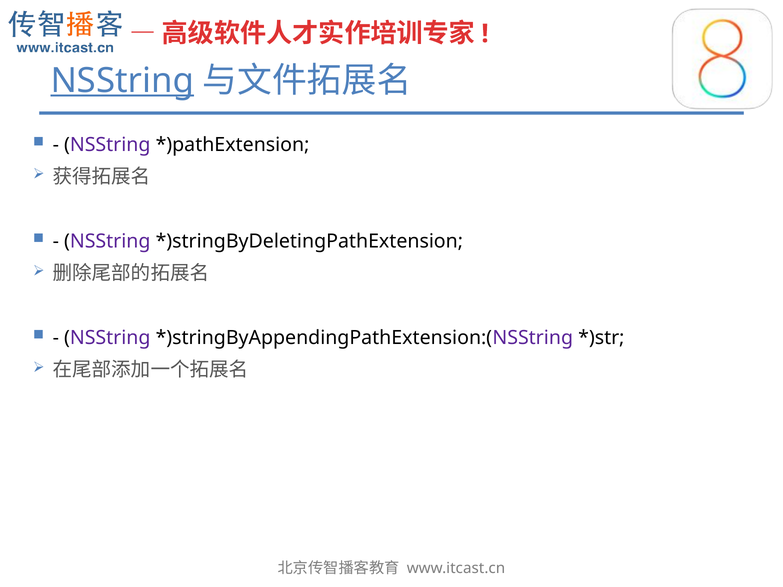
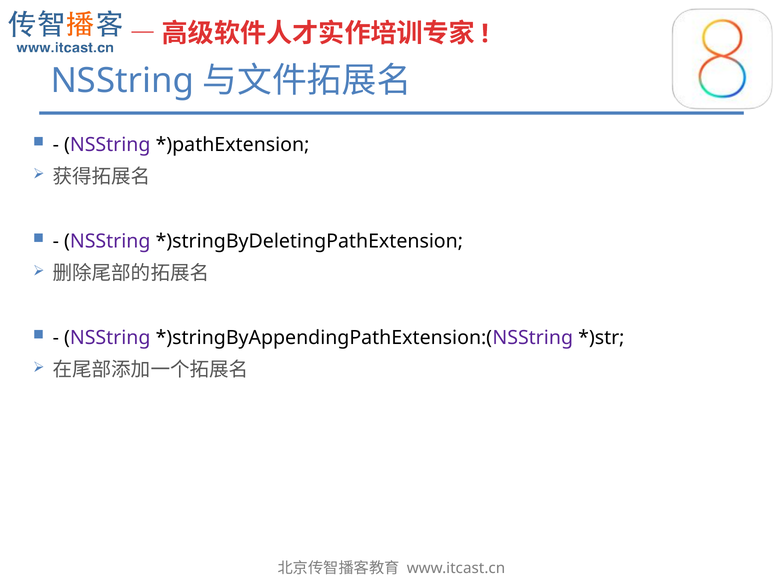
NSString underline: present -> none (122, 81)
